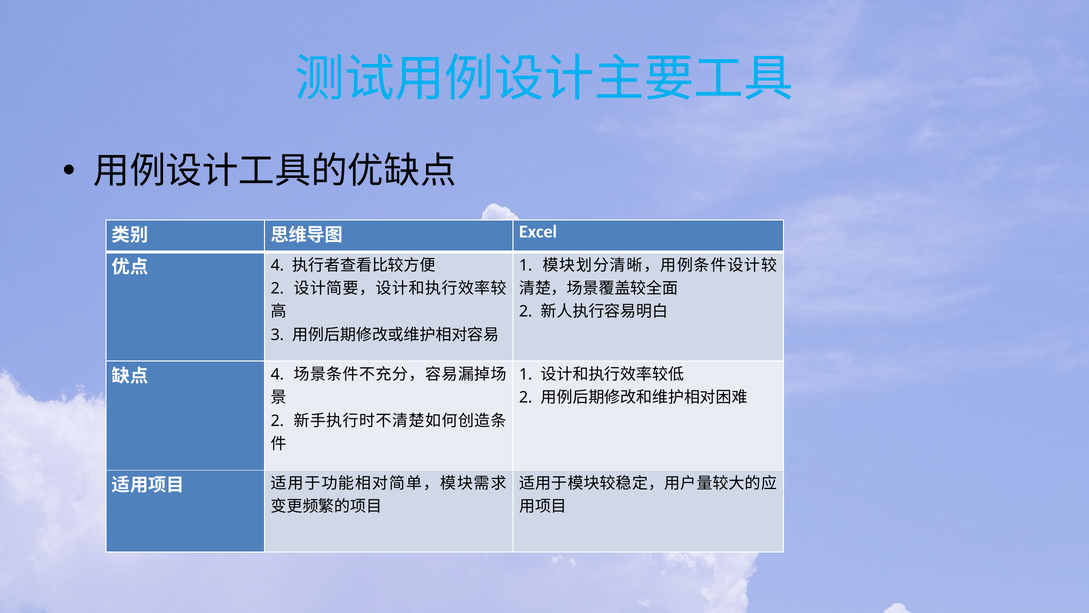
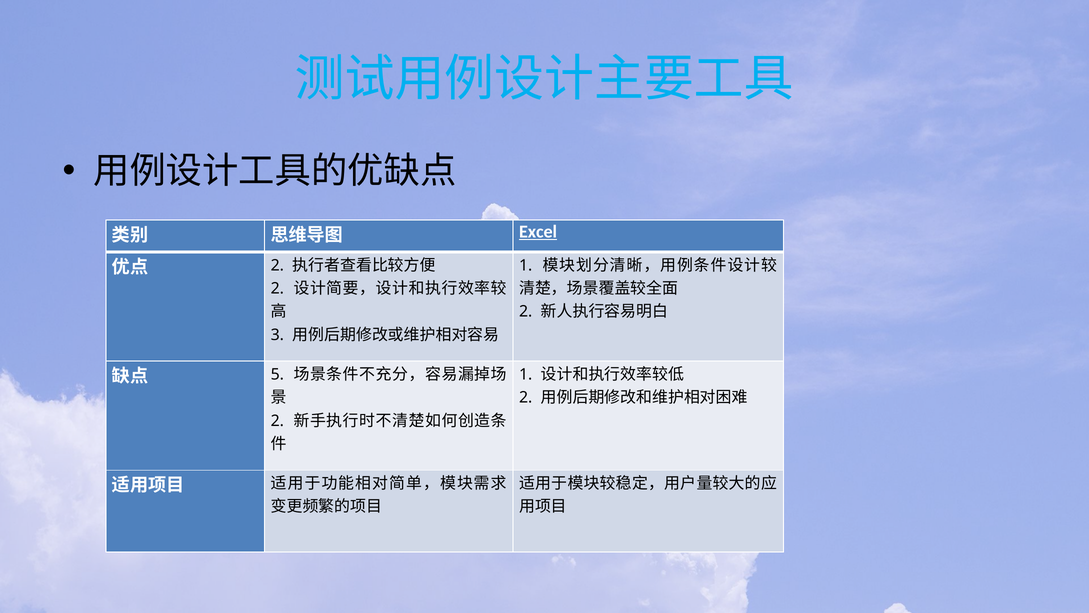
Excel underline: none -> present (538, 231)
4: 4 -> 2 (277, 265)
4: 4 -> 5 (277, 374)
